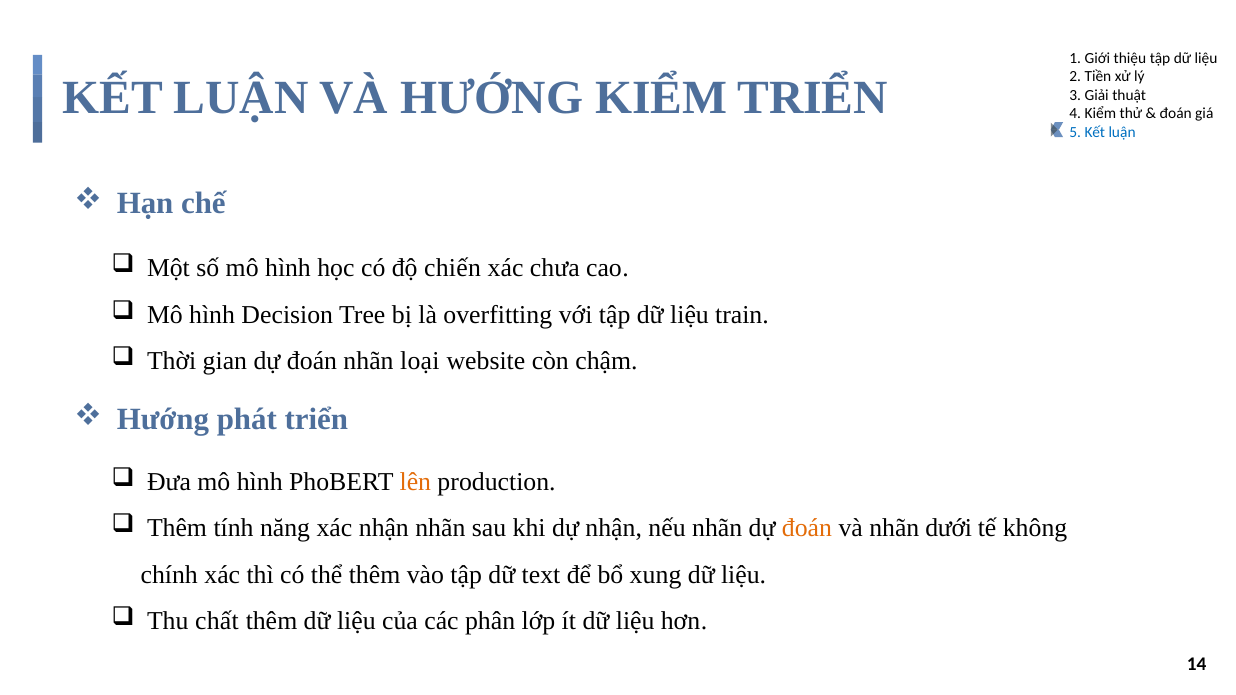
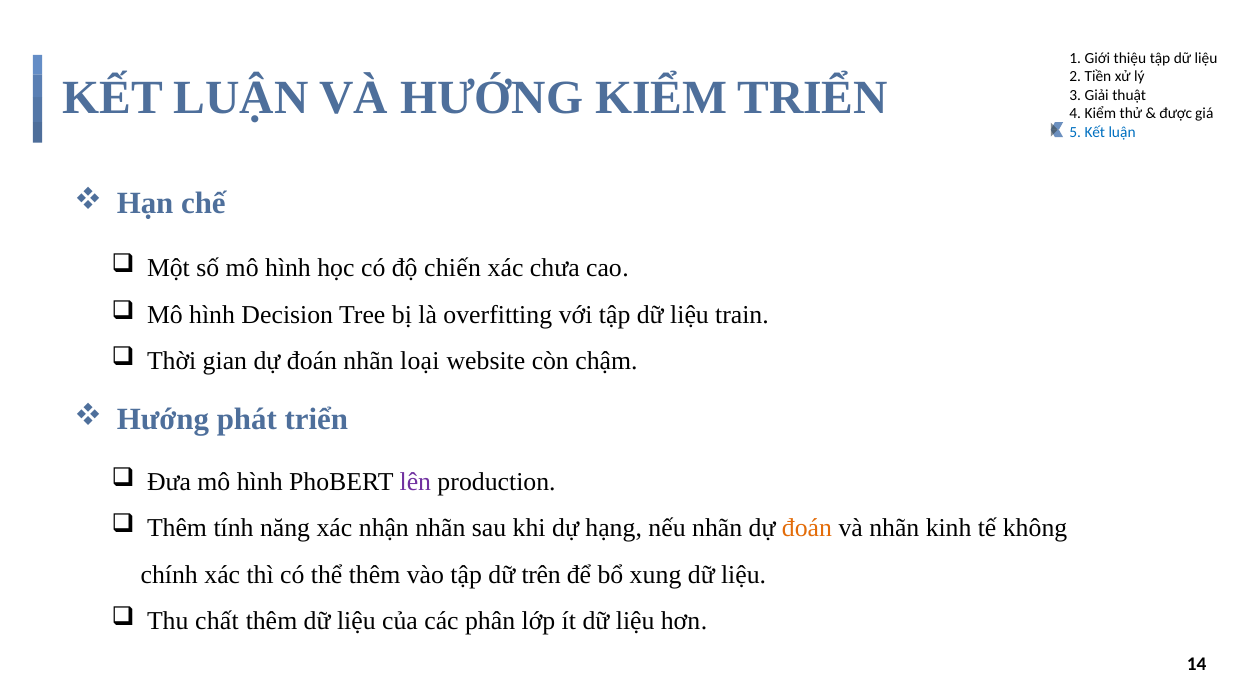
đoán: đoán -> được (1176, 114)
lên colour: orange -> purple (415, 482)
dự nhận: nhận -> hạng (614, 529)
dưới: dưới -> kinh (949, 529)
text: text -> trên (541, 575)
